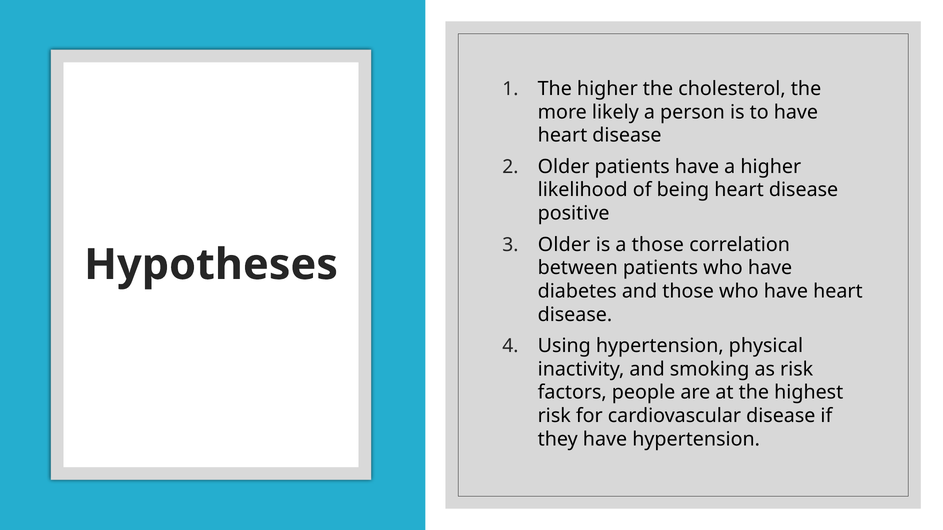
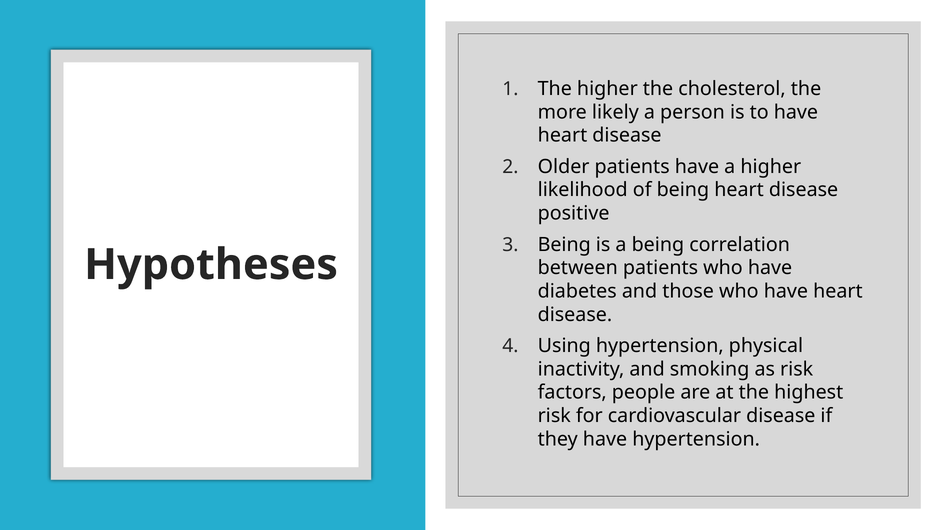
Older: Older -> Being (564, 245)
a those: those -> being (658, 245)
